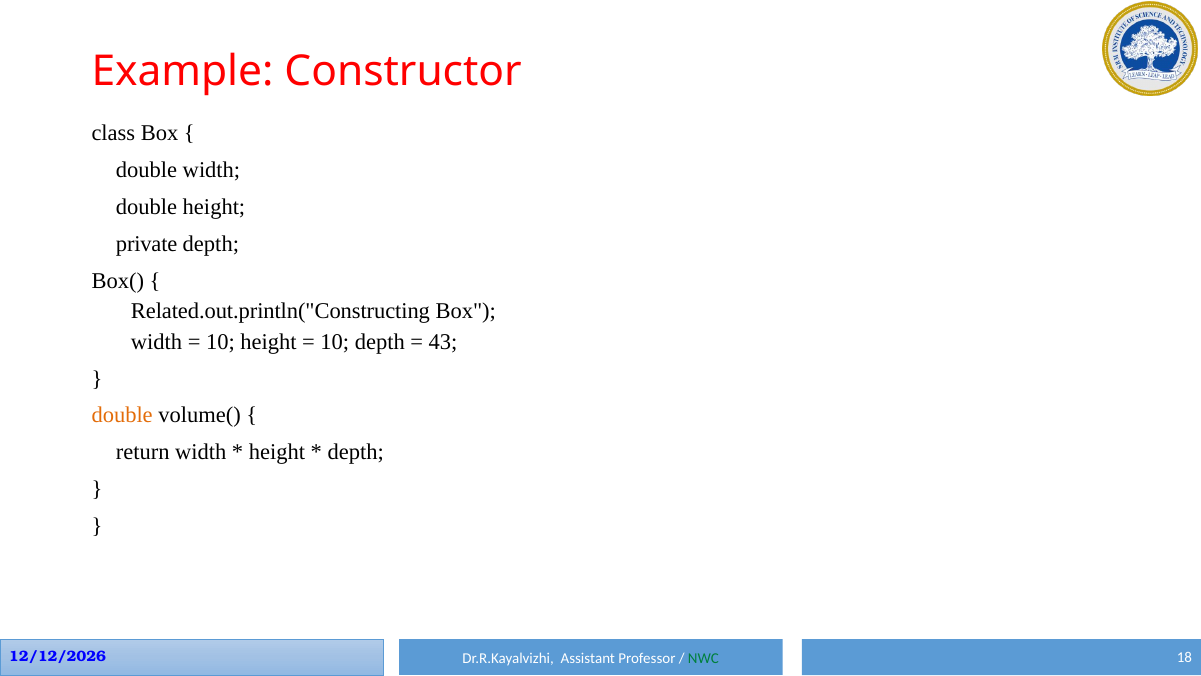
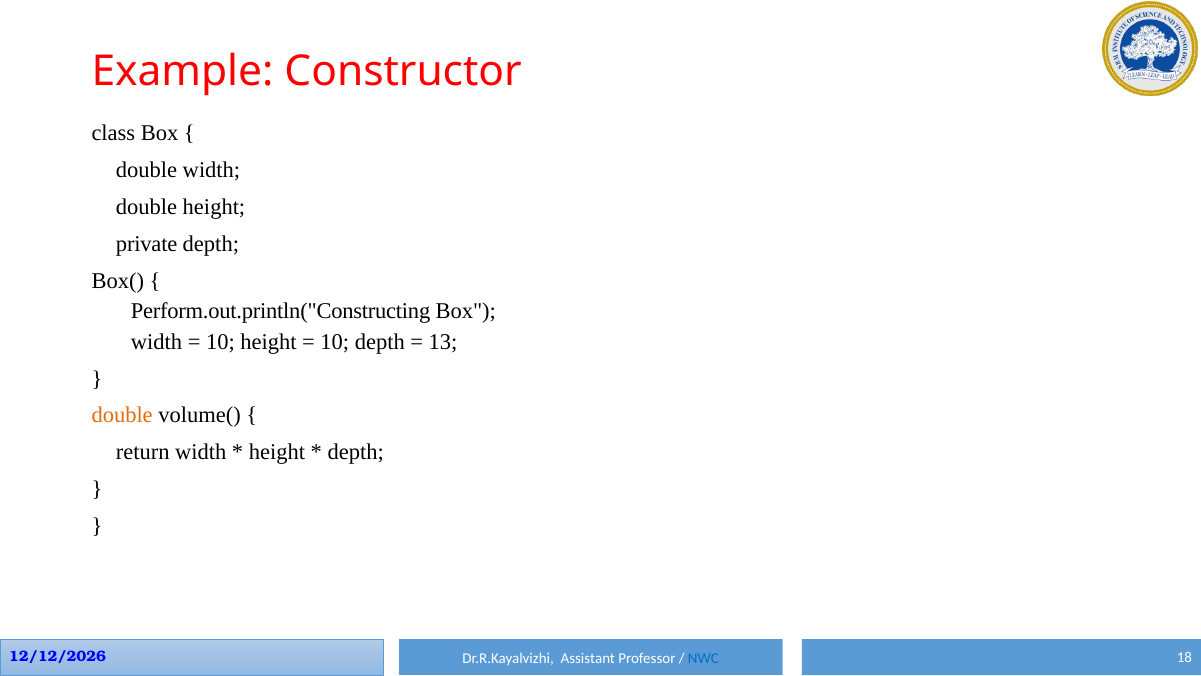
Related.out.println("Constructing: Related.out.println("Constructing -> Perform.out.println("Constructing (281, 311)
43: 43 -> 13 (443, 342)
NWC colour: green -> blue (703, 658)
